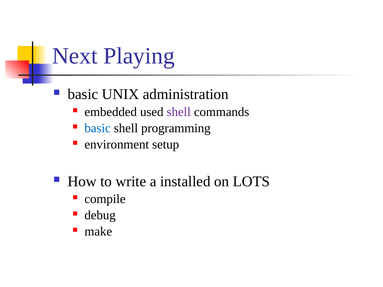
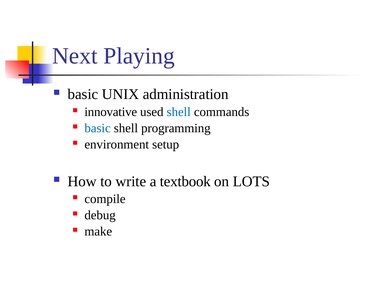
embedded: embedded -> innovative (111, 112)
shell colour: purple -> blue (179, 112)
installed: installed -> textbook (185, 182)
